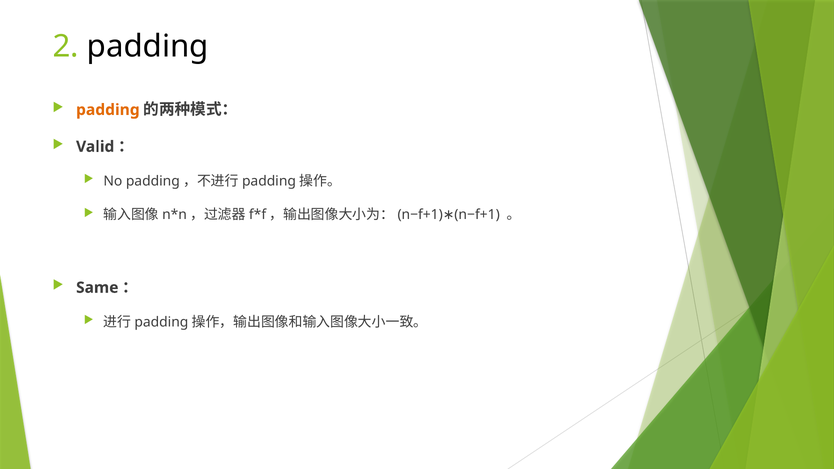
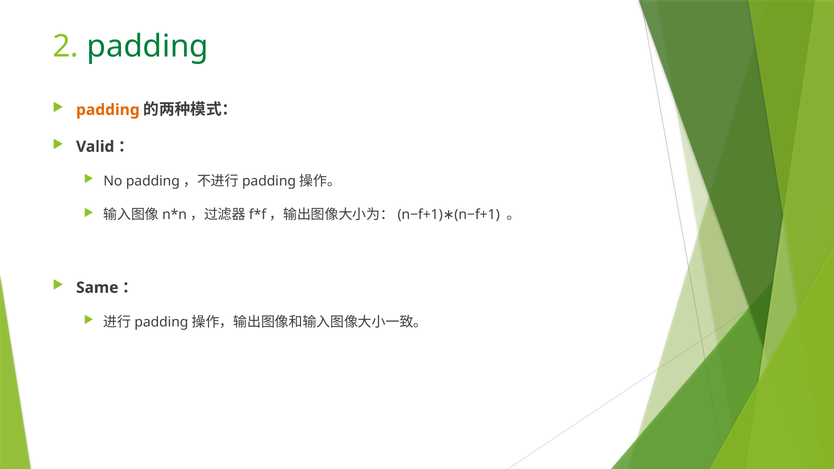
padding colour: black -> green (148, 47)
